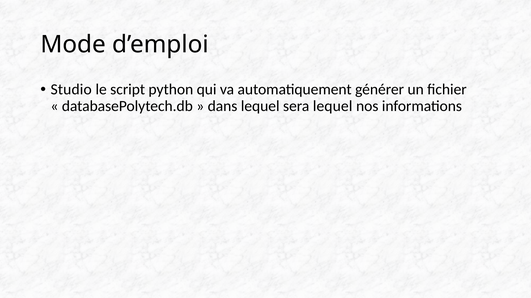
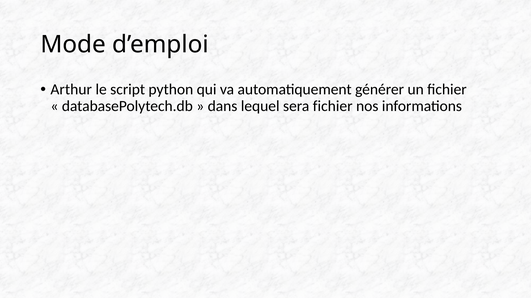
Studio: Studio -> Arthur (71, 90)
sera lequel: lequel -> fichier (333, 106)
